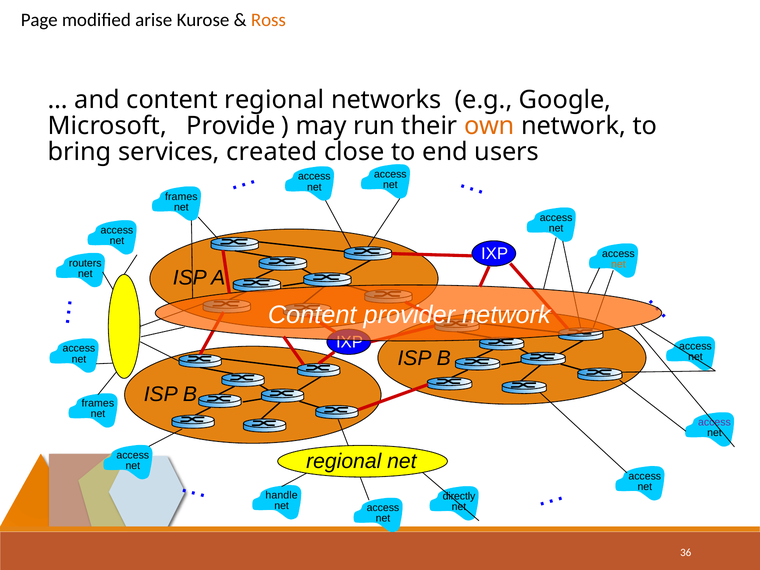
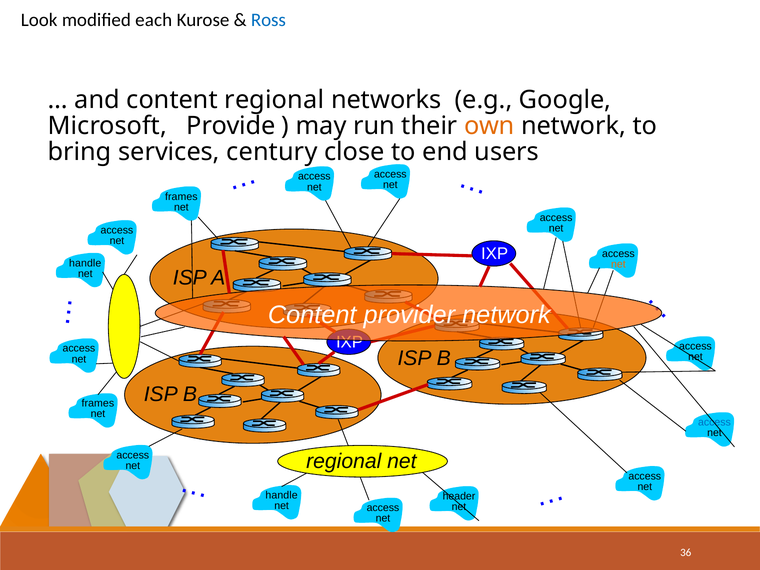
Page: Page -> Look (39, 20)
arise: arise -> each (154, 20)
Ross colour: orange -> blue (268, 20)
created: created -> century (272, 152)
routers: routers -> handle (85, 263)
access colour: purple -> blue (714, 422)
directly: directly -> header (459, 496)
